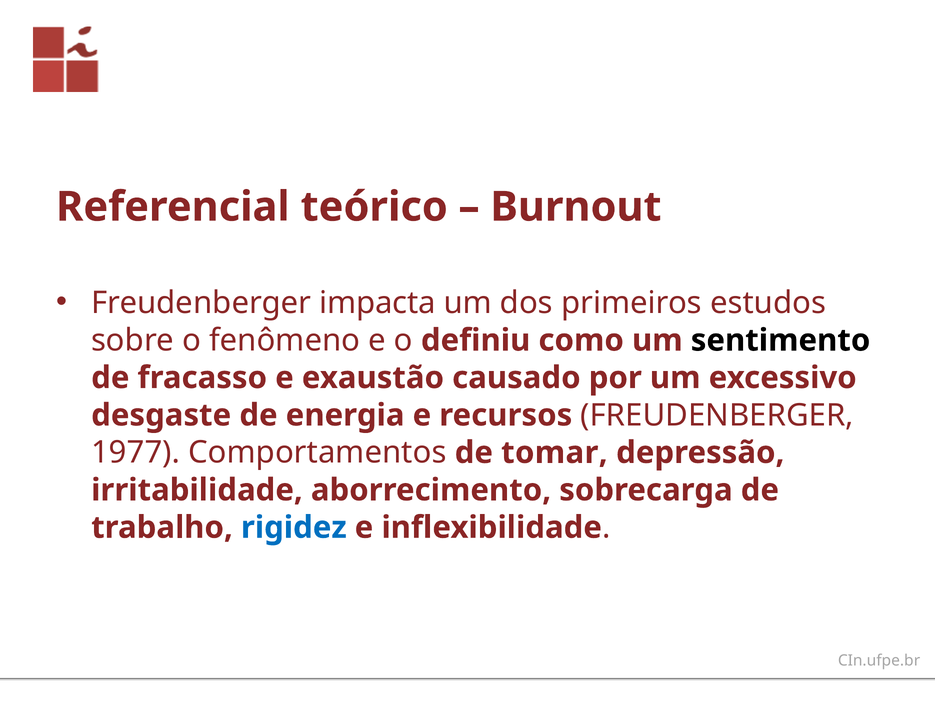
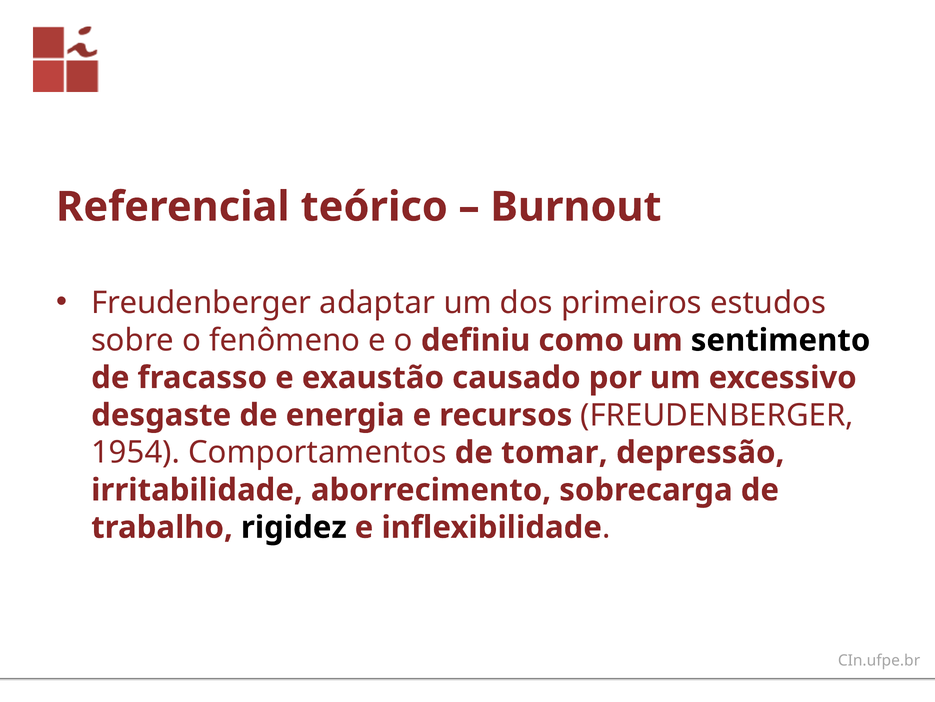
impacta: impacta -> adaptar (377, 303)
1977: 1977 -> 1954 (136, 452)
rigidez colour: blue -> black (294, 527)
